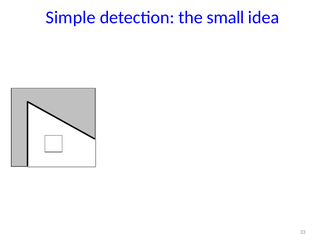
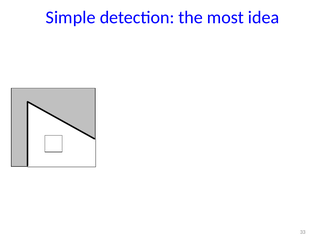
small: small -> most (225, 18)
